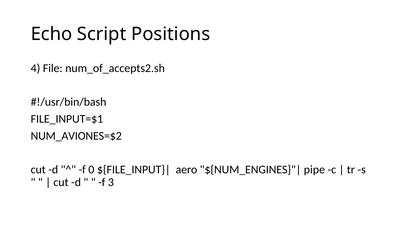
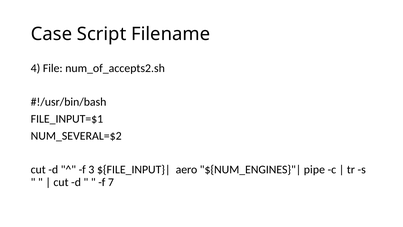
Echo: Echo -> Case (51, 34)
Positions: Positions -> Filename (171, 34)
NUM_AVIONES=$2: NUM_AVIONES=$2 -> NUM_SEVERAL=$2 (76, 136)
0: 0 -> 3 (91, 169)
3: 3 -> 7 (111, 182)
